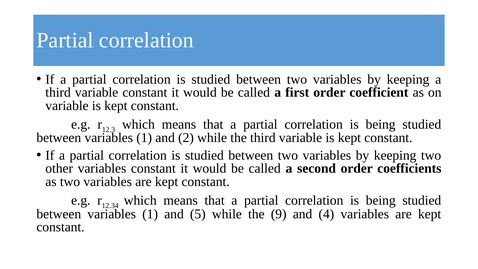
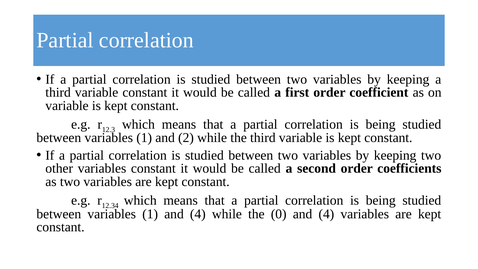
1 and 5: 5 -> 4 (198, 214)
9: 9 -> 0 (279, 214)
